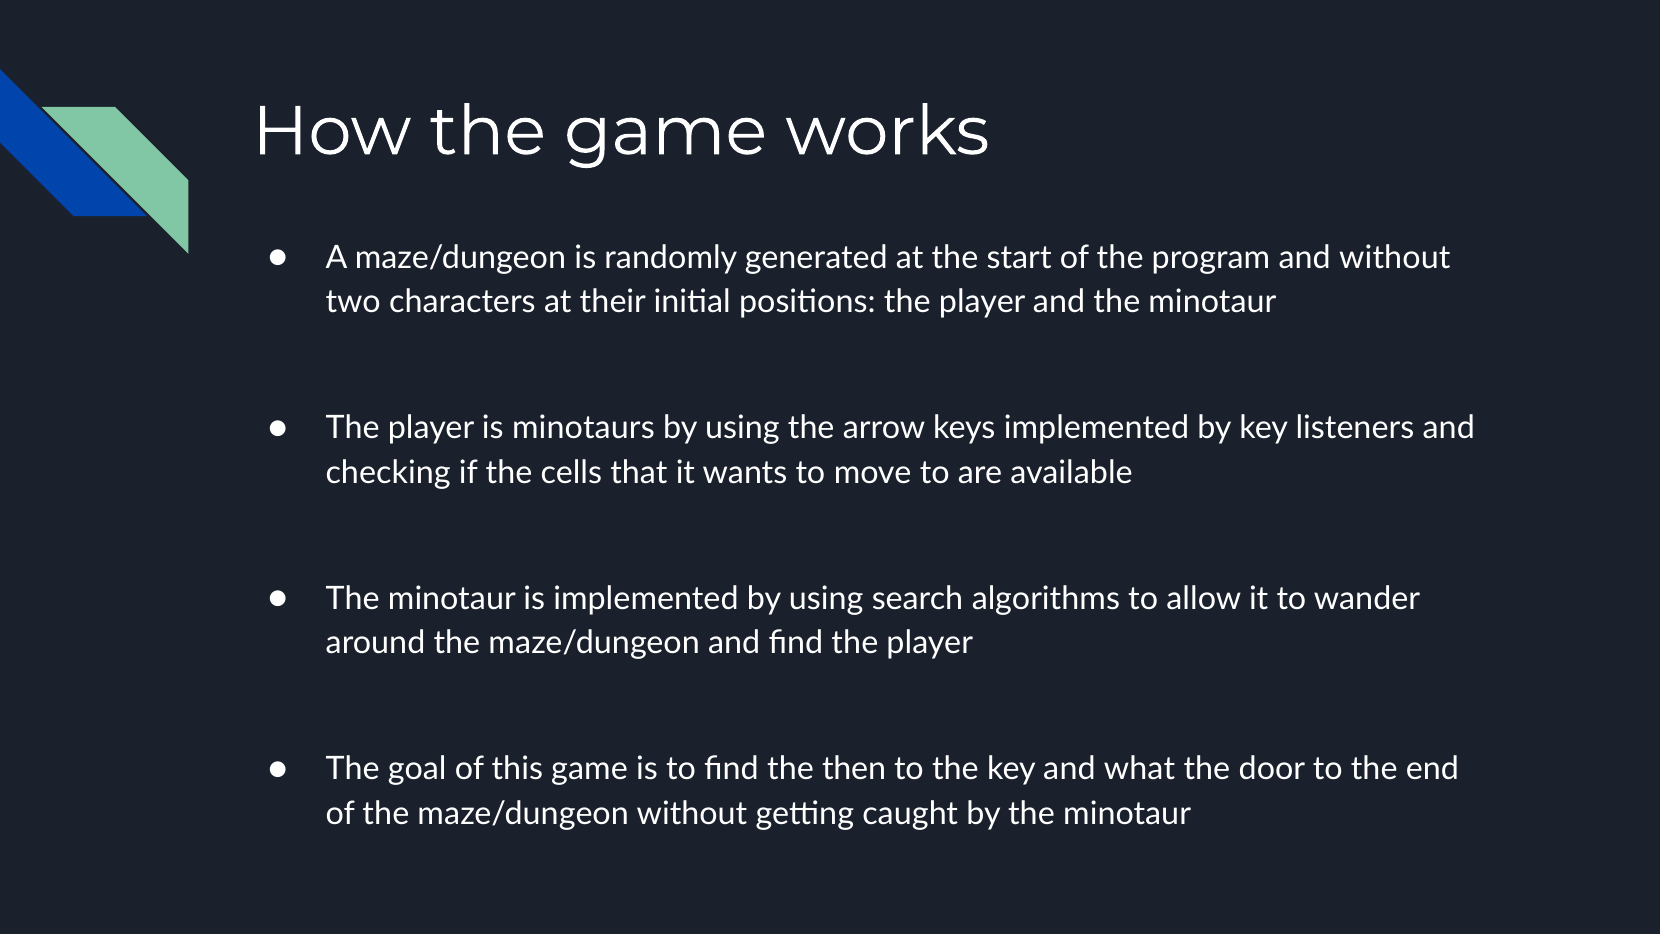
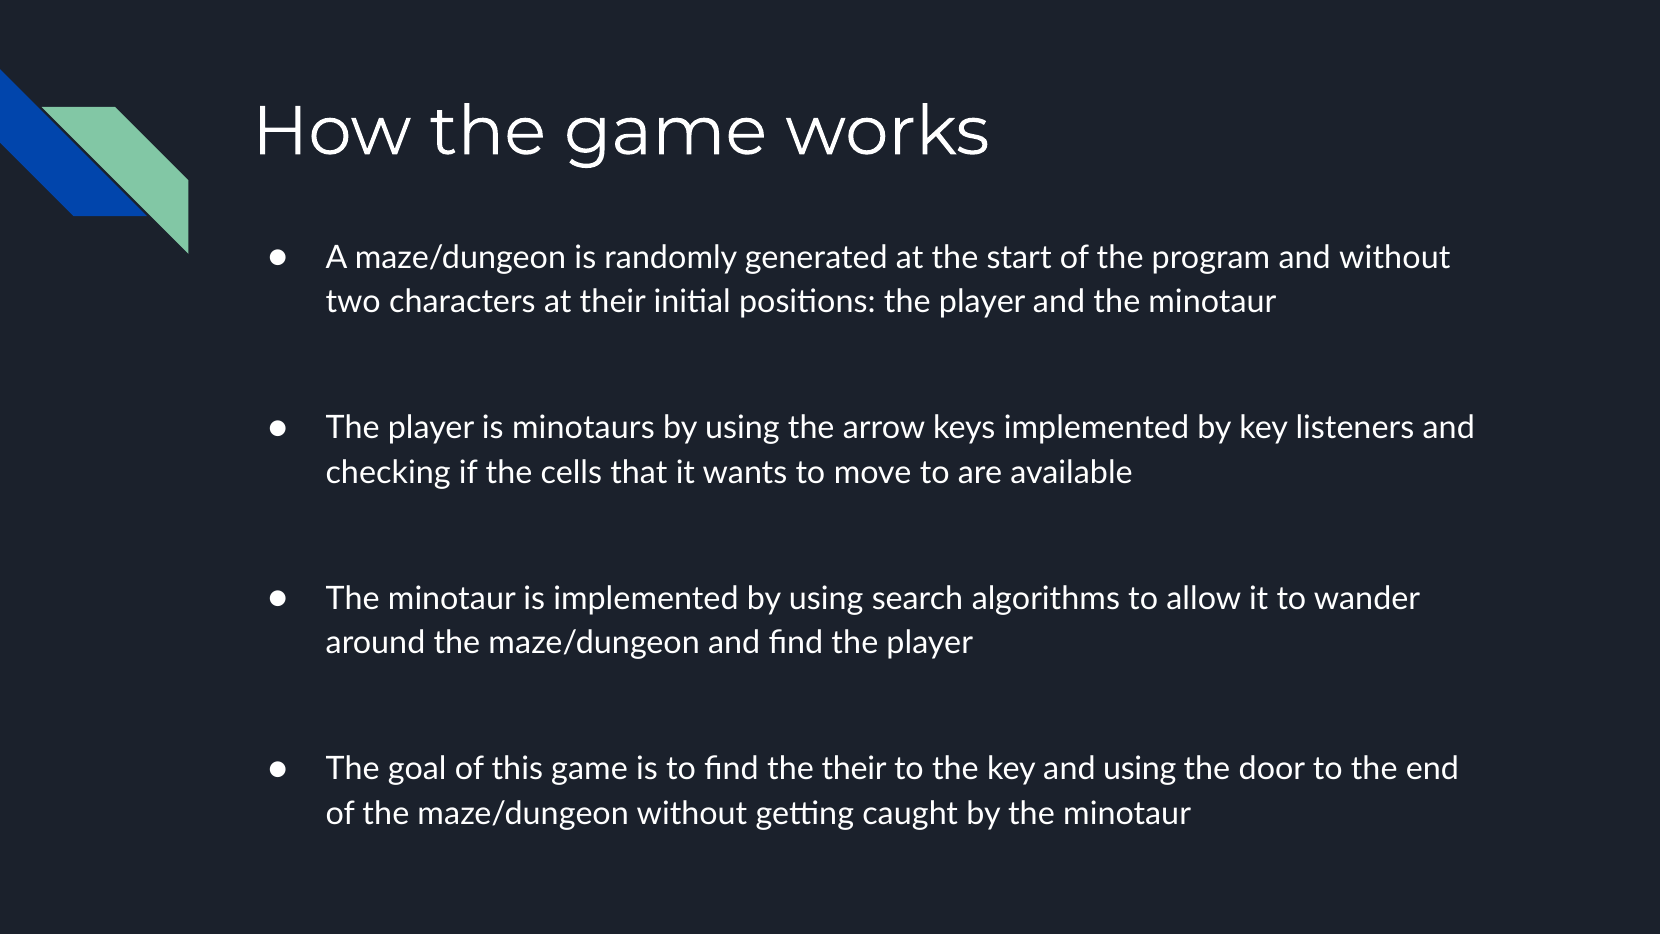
the then: then -> their (854, 769)
and what: what -> using (1140, 769)
